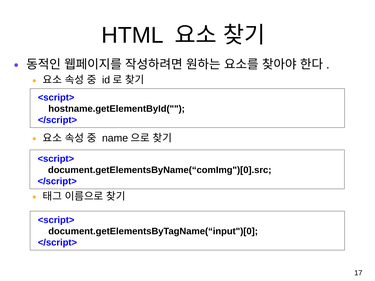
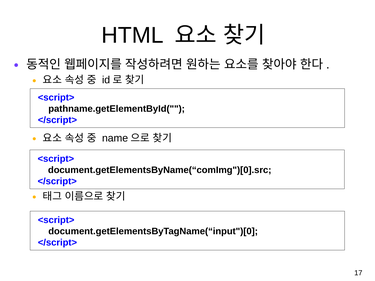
hostname.getElementById(: hostname.getElementById( -> pathname.getElementById( (117, 109)
